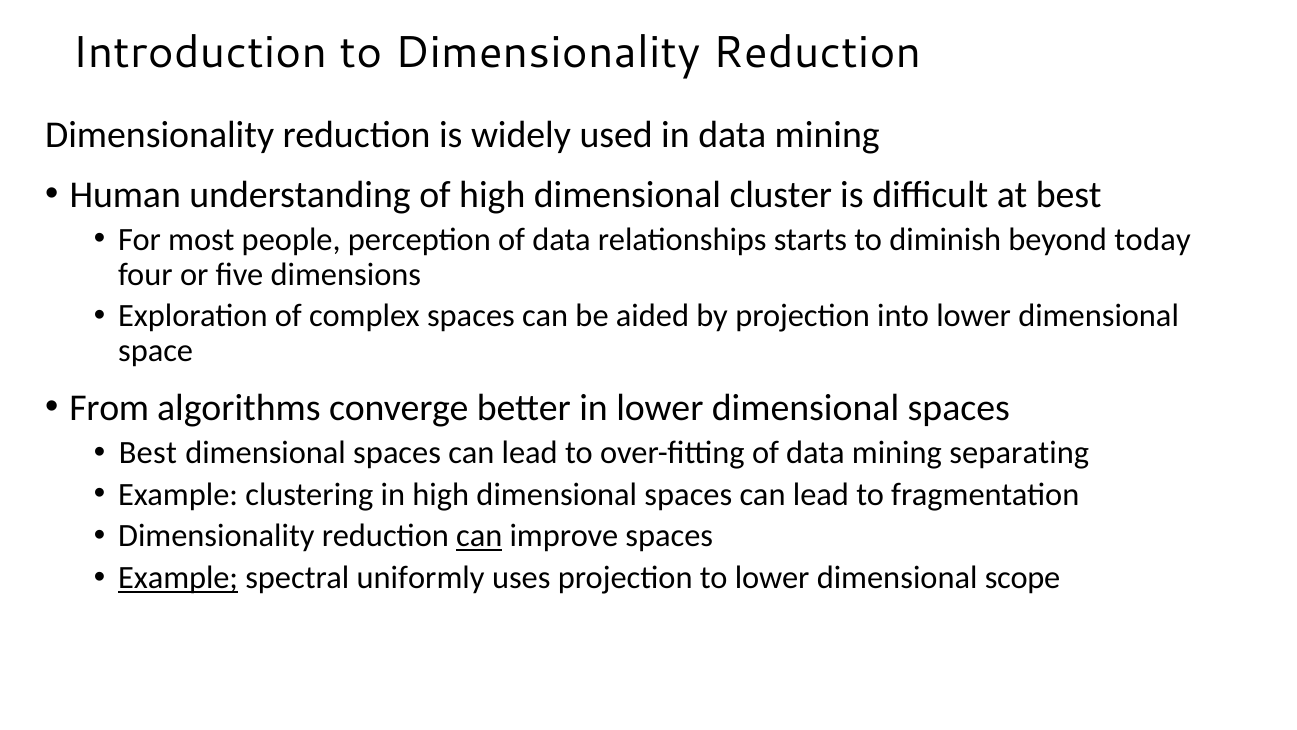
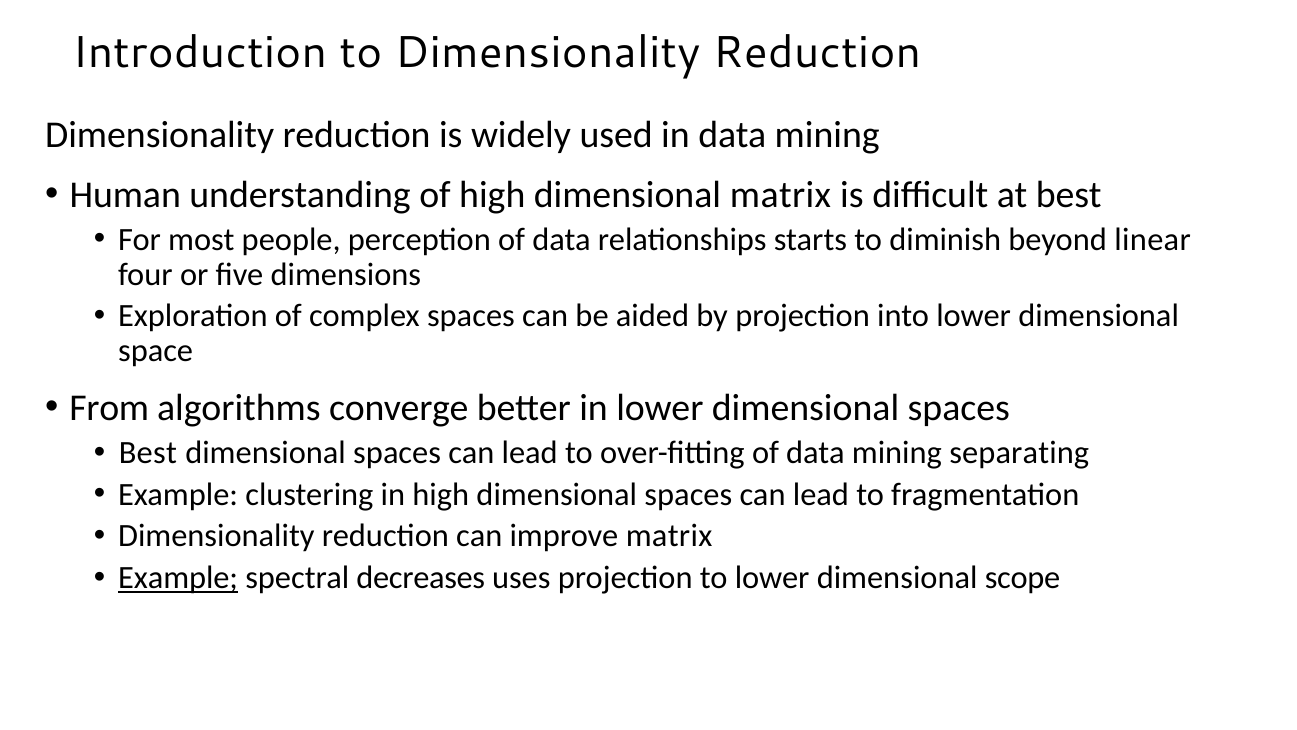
dimensional cluster: cluster -> matrix (781, 194)
today: today -> linear (1153, 239)
can underline: present -> none (479, 536)
improve spaces: spaces -> matrix (669, 536)
uniformly: uniformly -> decreases (421, 578)
